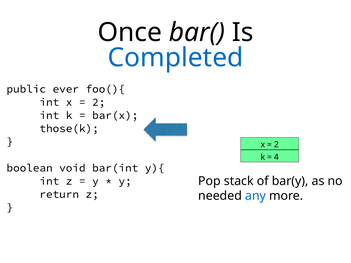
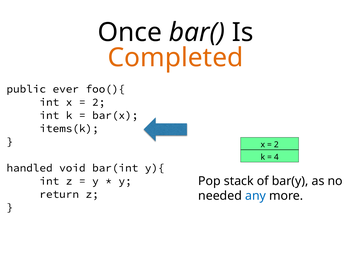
Completed colour: blue -> orange (175, 58)
those(k: those(k -> items(k (69, 129)
boolean: boolean -> handled (30, 168)
